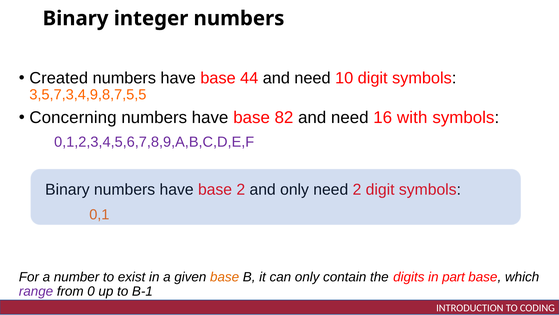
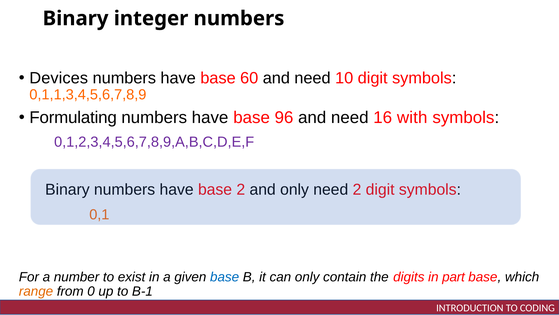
Created: Created -> Devices (59, 78)
44: 44 -> 60 (249, 78)
3,5,7,3,4,9,8,7,5,5: 3,5,7,3,4,9,8,7,5,5 -> 0,1,1,3,4,5,6,7,8,9 (88, 95)
Concerning: Concerning -> Formulating (73, 117)
82: 82 -> 96 (284, 117)
base colour: orange -> blue (225, 276)
range colour: purple -> orange (36, 291)
